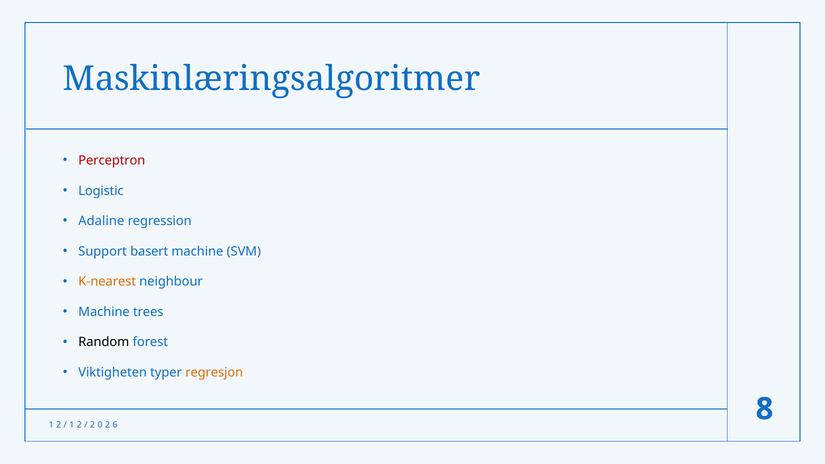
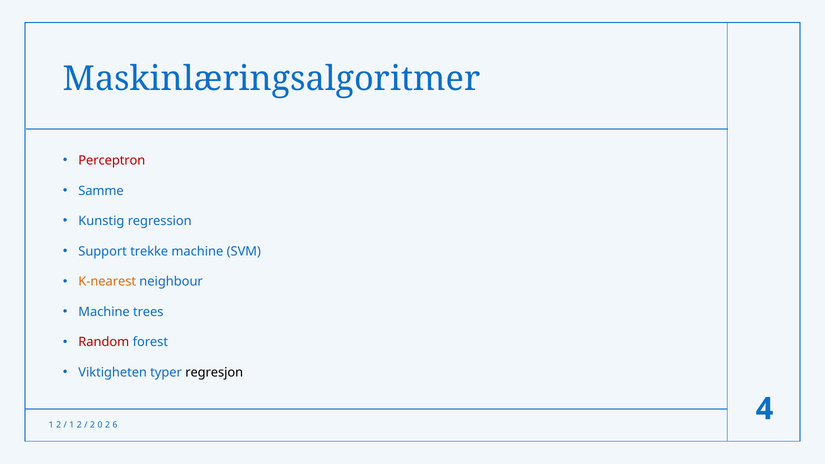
Logistic: Logistic -> Samme (101, 191)
Adaline: Adaline -> Kunstig (101, 221)
basert: basert -> trekke (149, 251)
Random colour: black -> red (104, 342)
regresjon colour: orange -> black (214, 372)
8: 8 -> 4 (764, 409)
